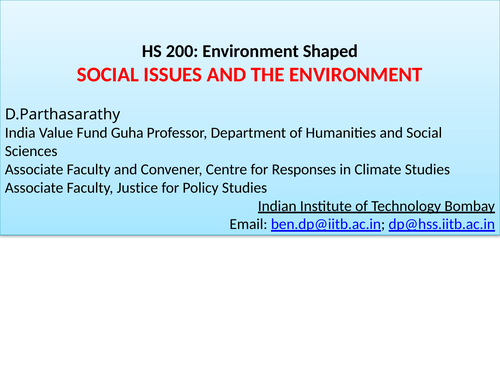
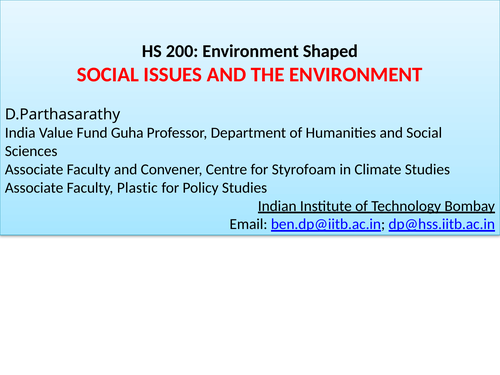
Responses: Responses -> Styrofoam (304, 169)
Justice: Justice -> Plastic (137, 188)
